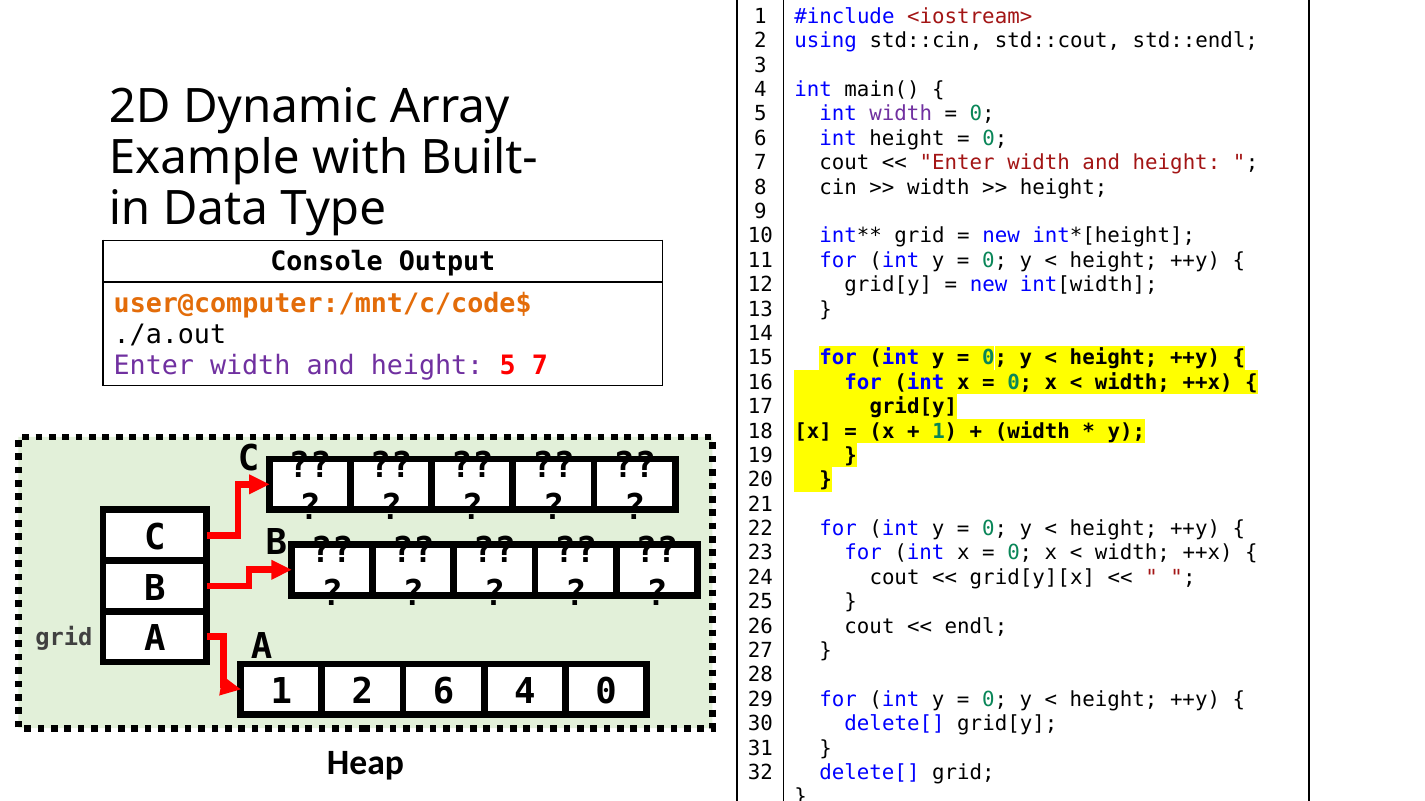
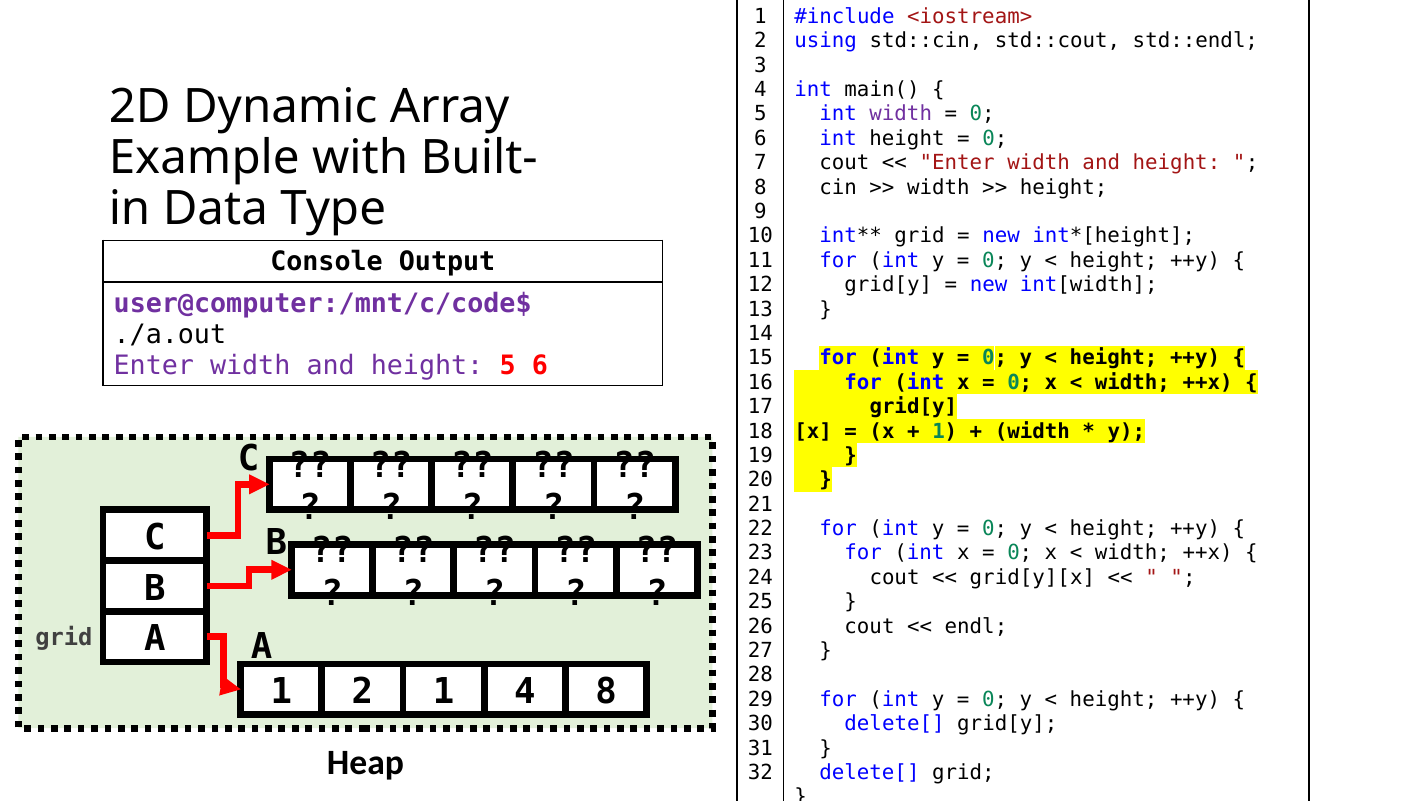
user@computer:/mnt/c/code$ colour: orange -> purple (323, 303)
height 5 7: 7 -> 6 (540, 365)
2 6: 6 -> 1 (444, 692)
4 0: 0 -> 8 (606, 692)
